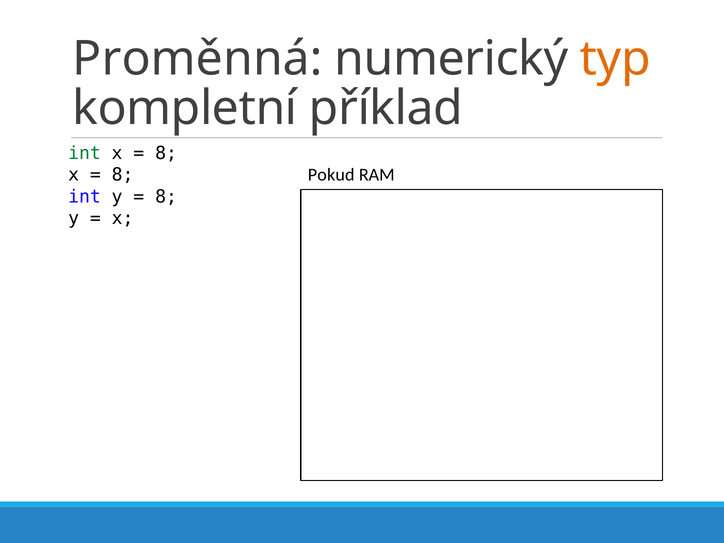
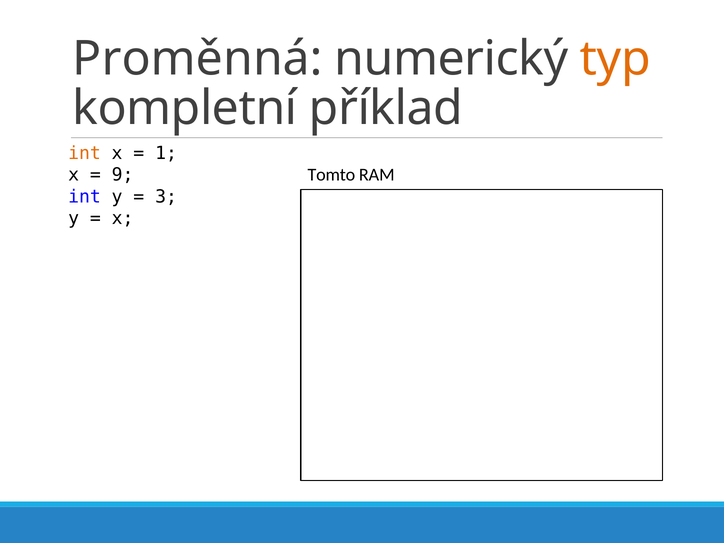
int colour: green -> orange (85, 153)
8: 8 -> 1 (166, 153)
8: 8 -> 9 (123, 175)
Pokud: Pokud -> Tomto (331, 175)
8: 8 -> 3 (166, 197)
